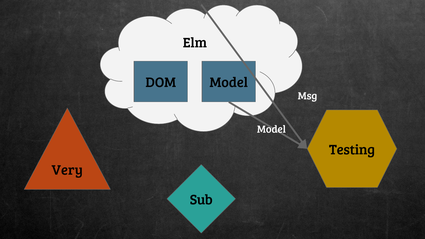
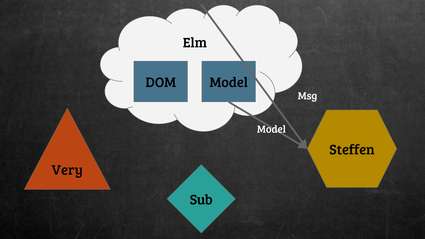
Testing: Testing -> Steffen (352, 150)
